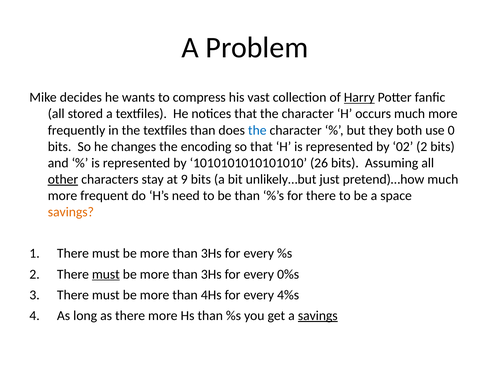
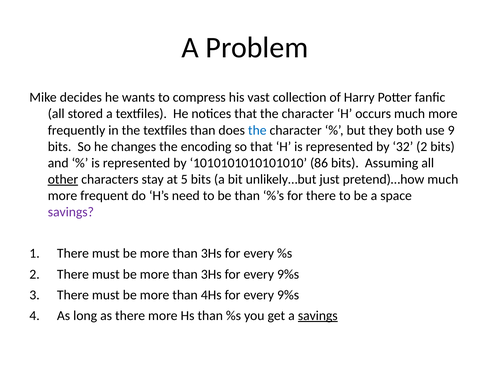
Harry underline: present -> none (359, 97)
0: 0 -> 9 (451, 130)
02: 02 -> 32 (403, 146)
26: 26 -> 86 (319, 163)
9: 9 -> 5 (184, 179)
savings colour: orange -> purple (71, 212)
must underline: present -> none (106, 274)
3Hs for every 0%s: 0%s -> 9%s (288, 274)
4Hs for every 4%s: 4%s -> 9%s (288, 295)
